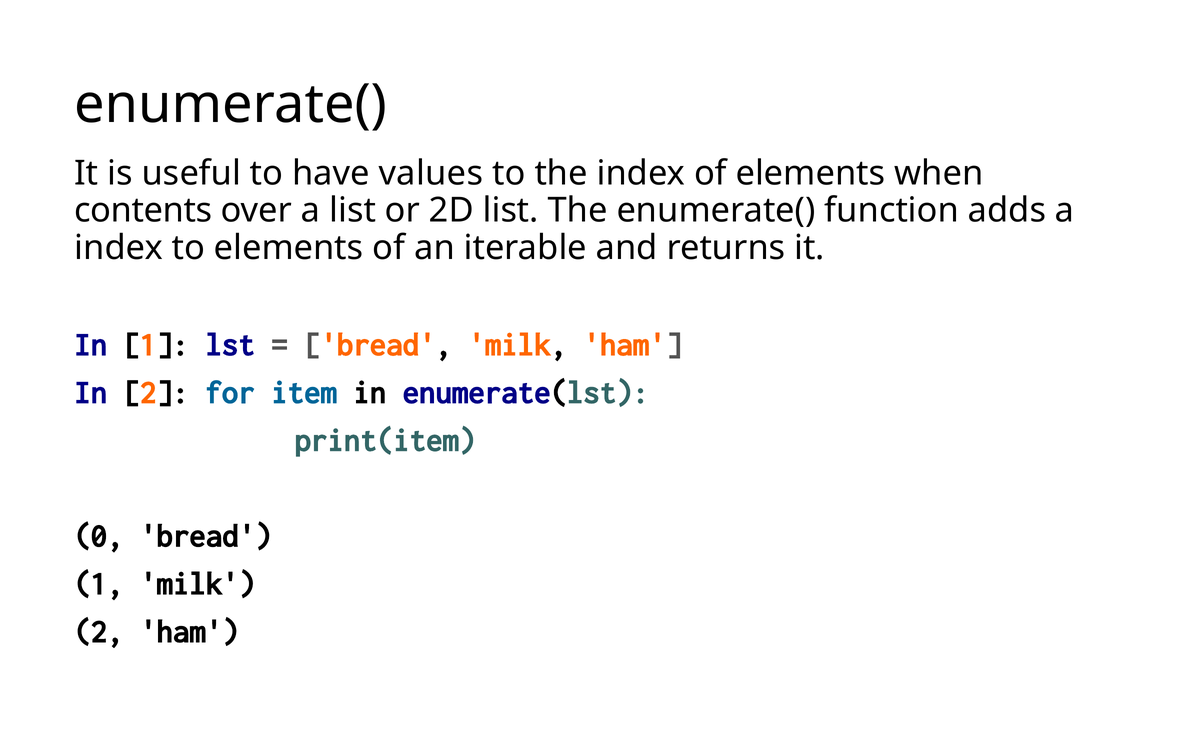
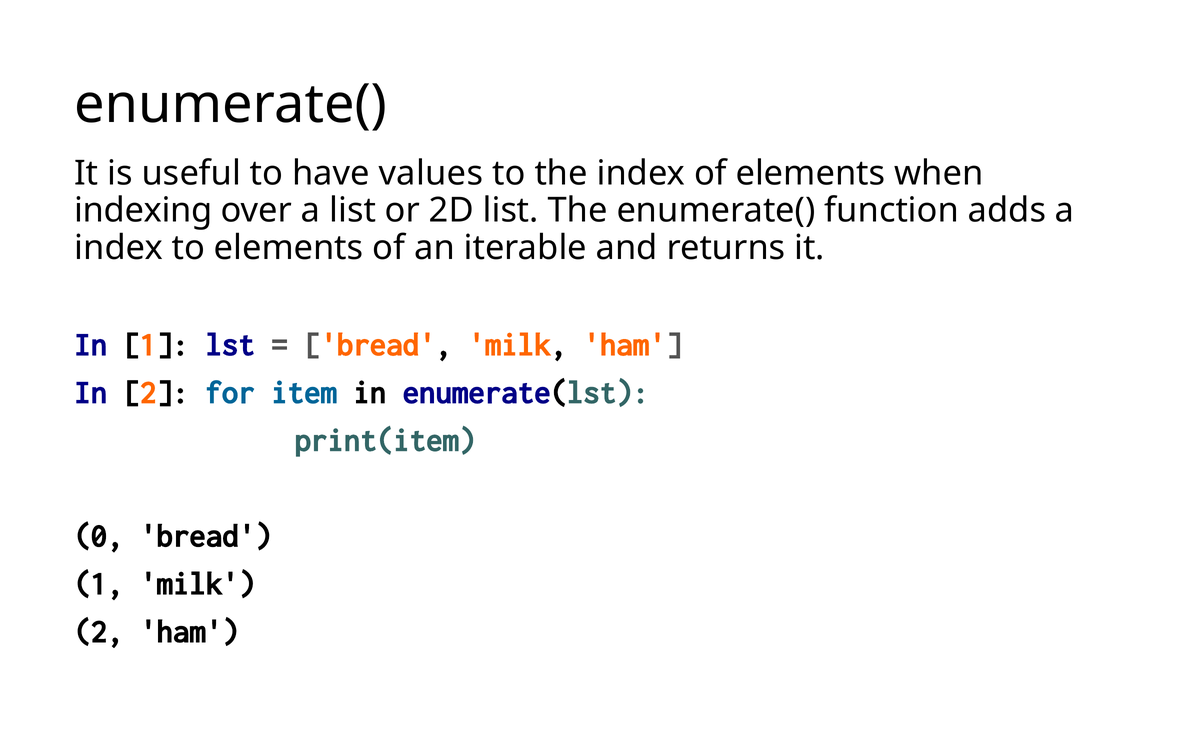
contents: contents -> indexing (143, 210)
